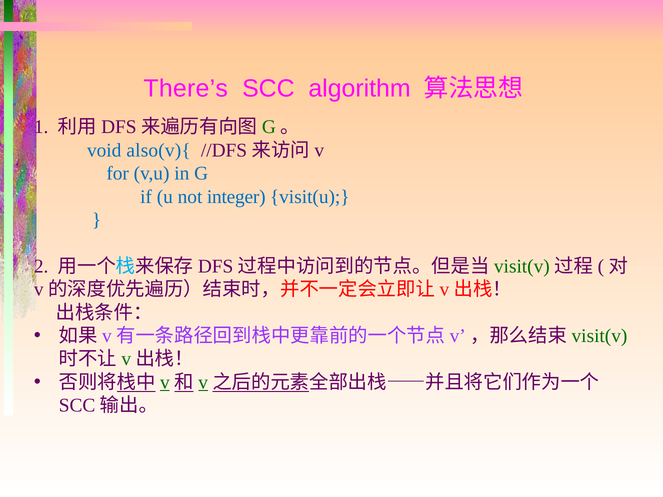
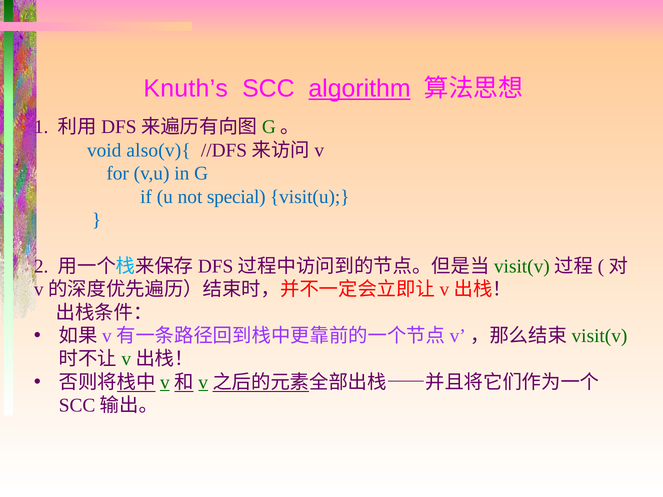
There’s: There’s -> Knuth’s (186, 89)
algorithm underline: none -> present (360, 89)
integer: integer -> special (236, 197)
